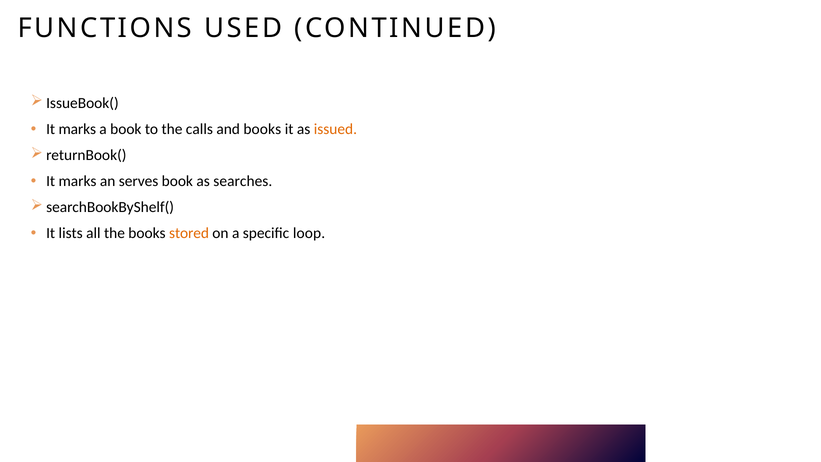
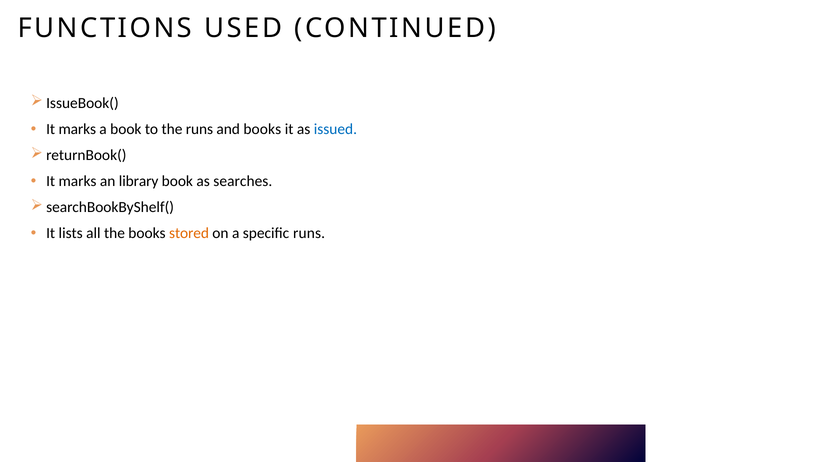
the calls: calls -> runs (199, 129)
issued colour: orange -> blue (335, 129)
serves: serves -> library (139, 181)
specific loop: loop -> runs (309, 233)
